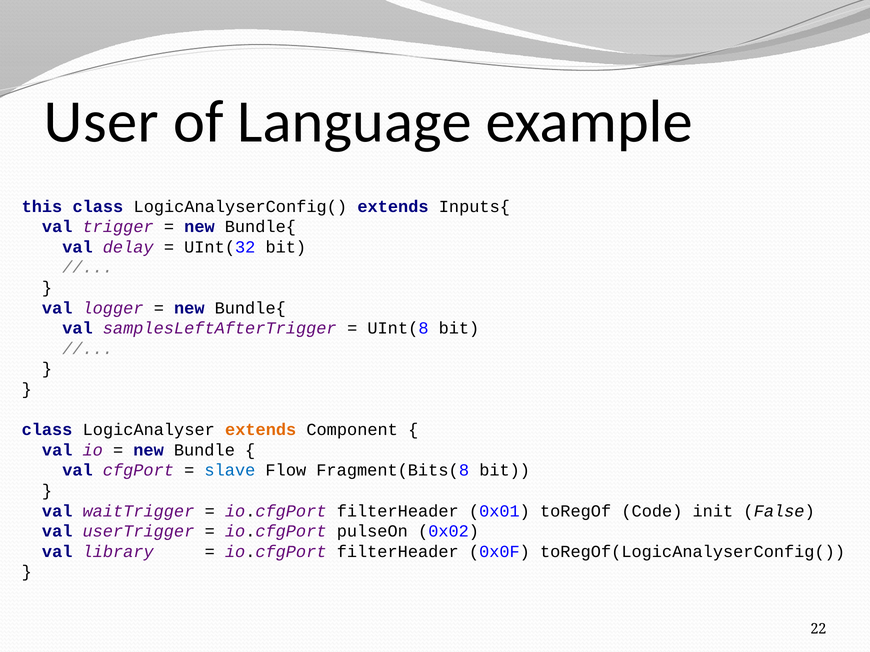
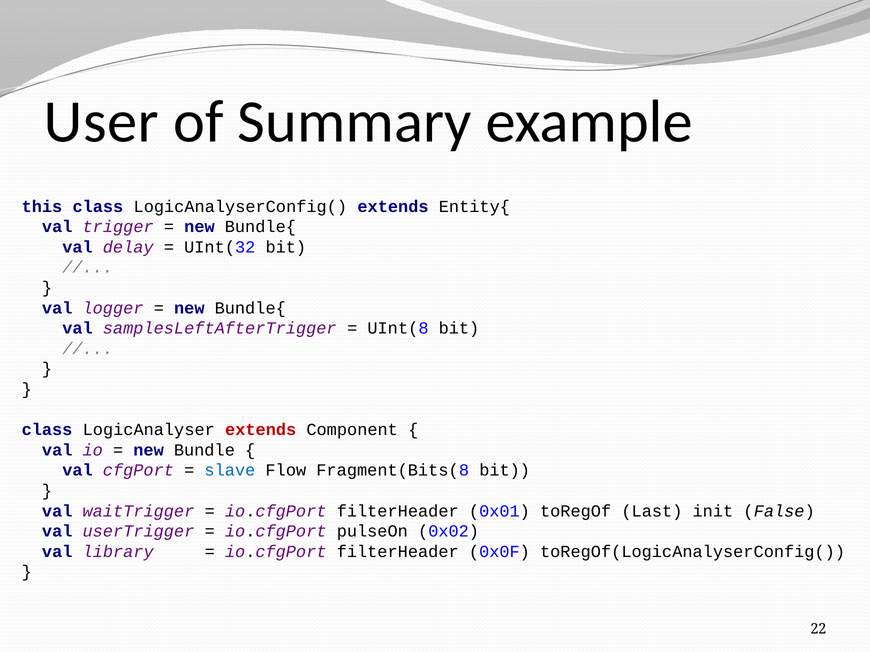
Language: Language -> Summary (355, 122)
Inputs{: Inputs{ -> Entity{ (474, 207)
extends colour: orange -> red (261, 430)
Code: Code -> Last (652, 511)
